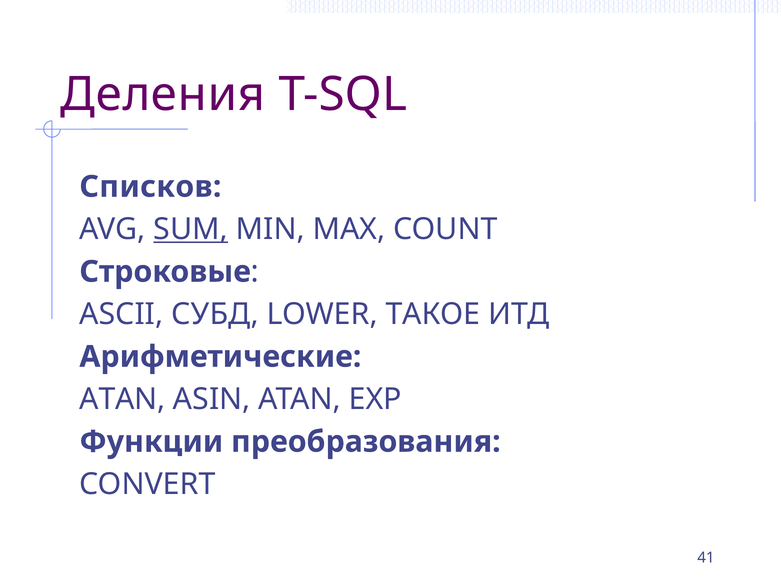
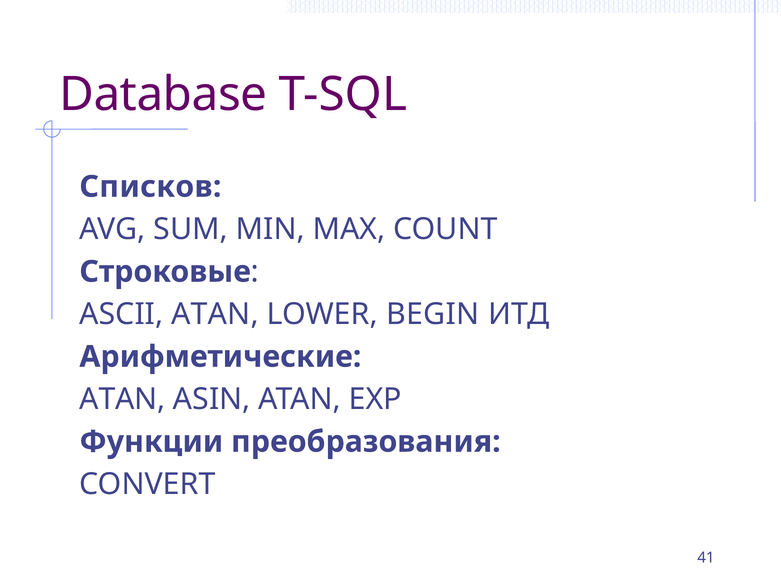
Деления: Деления -> Database (163, 94)
SUM underline: present -> none (191, 230)
ASCII СУБД: СУБД -> ATAN (215, 315)
ТАКОЕ: ТАКОЕ -> BEGIN (433, 315)
